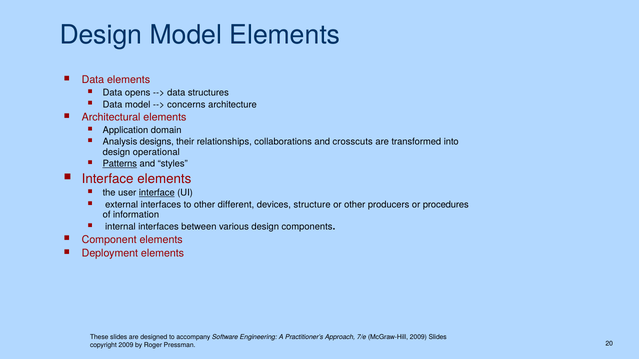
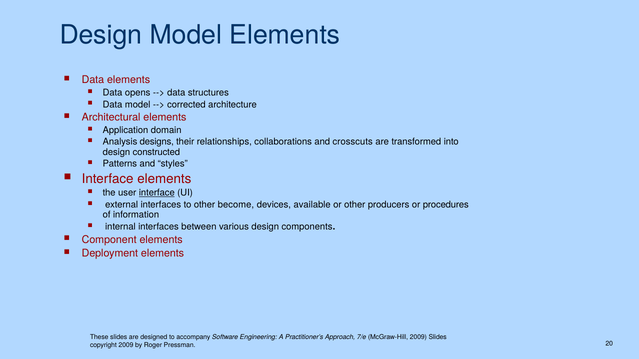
concerns: concerns -> corrected (186, 105)
operational: operational -> constructed (156, 152)
Patterns underline: present -> none (120, 164)
different: different -> become (236, 205)
structure: structure -> available (312, 205)
